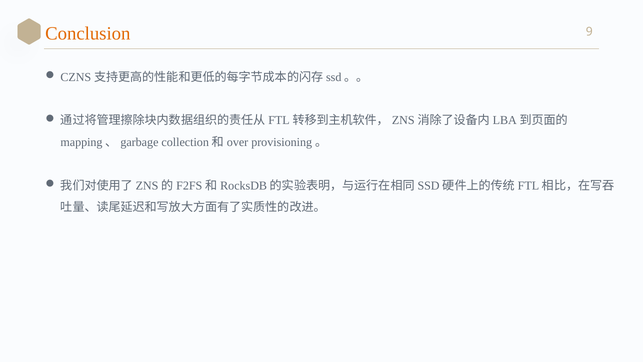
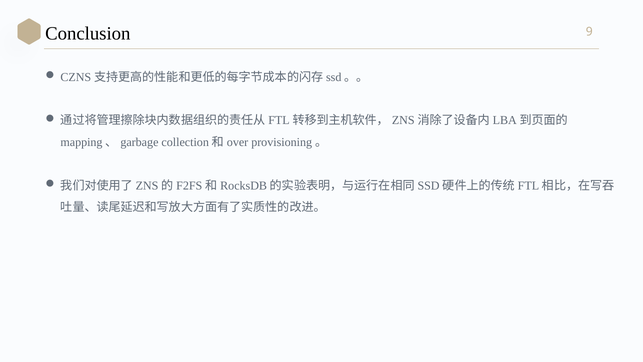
Conclusion colour: orange -> black (88, 33)
